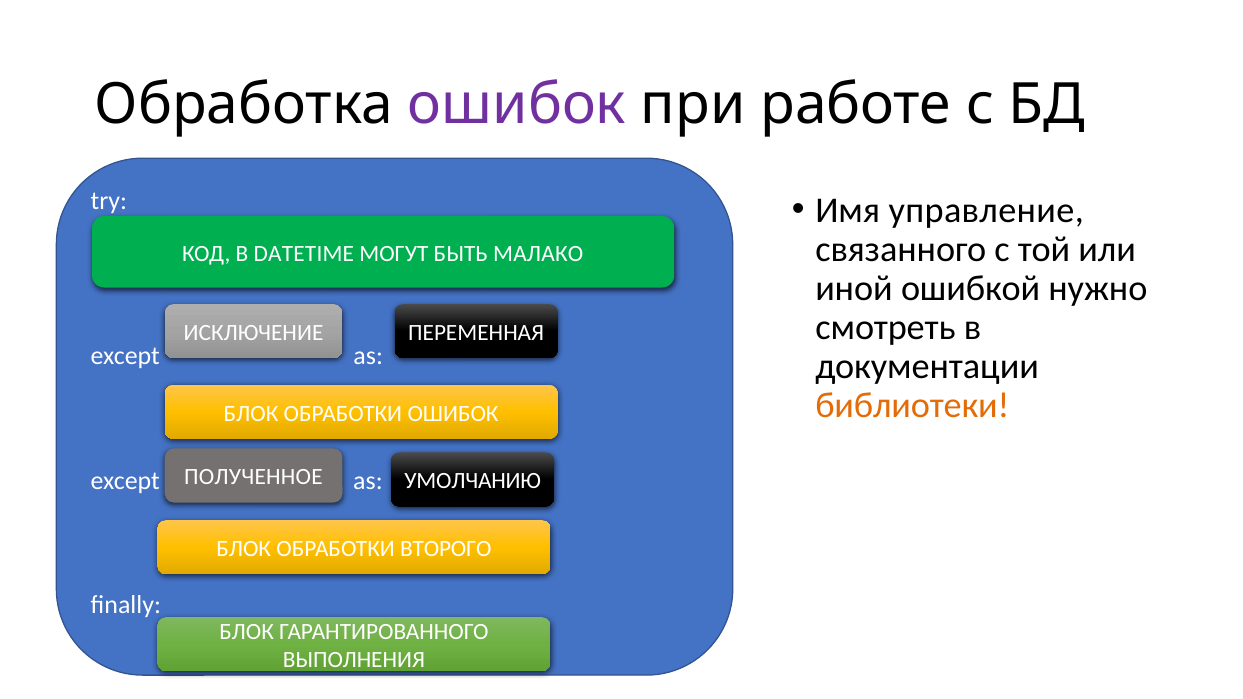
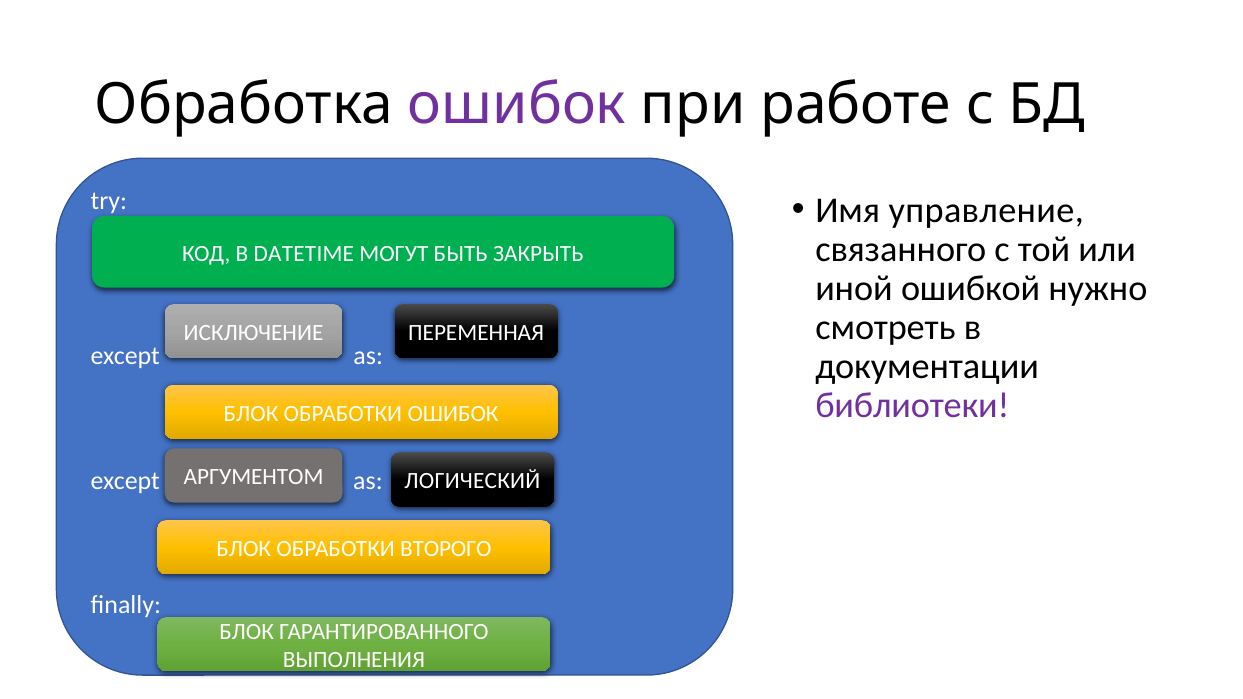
МАЛАКО: МАЛАКО -> ЗАКРЫТЬ (538, 253)
библиотеки colour: orange -> purple (912, 406)
ПОЛУЧЕННОЕ: ПОЛУЧЕННОЕ -> АРГУМЕНТОМ (254, 477)
УМОЛЧАНИЮ: УМОЛЧАНИЮ -> ЛОГИЧЕСКИЙ (472, 481)
